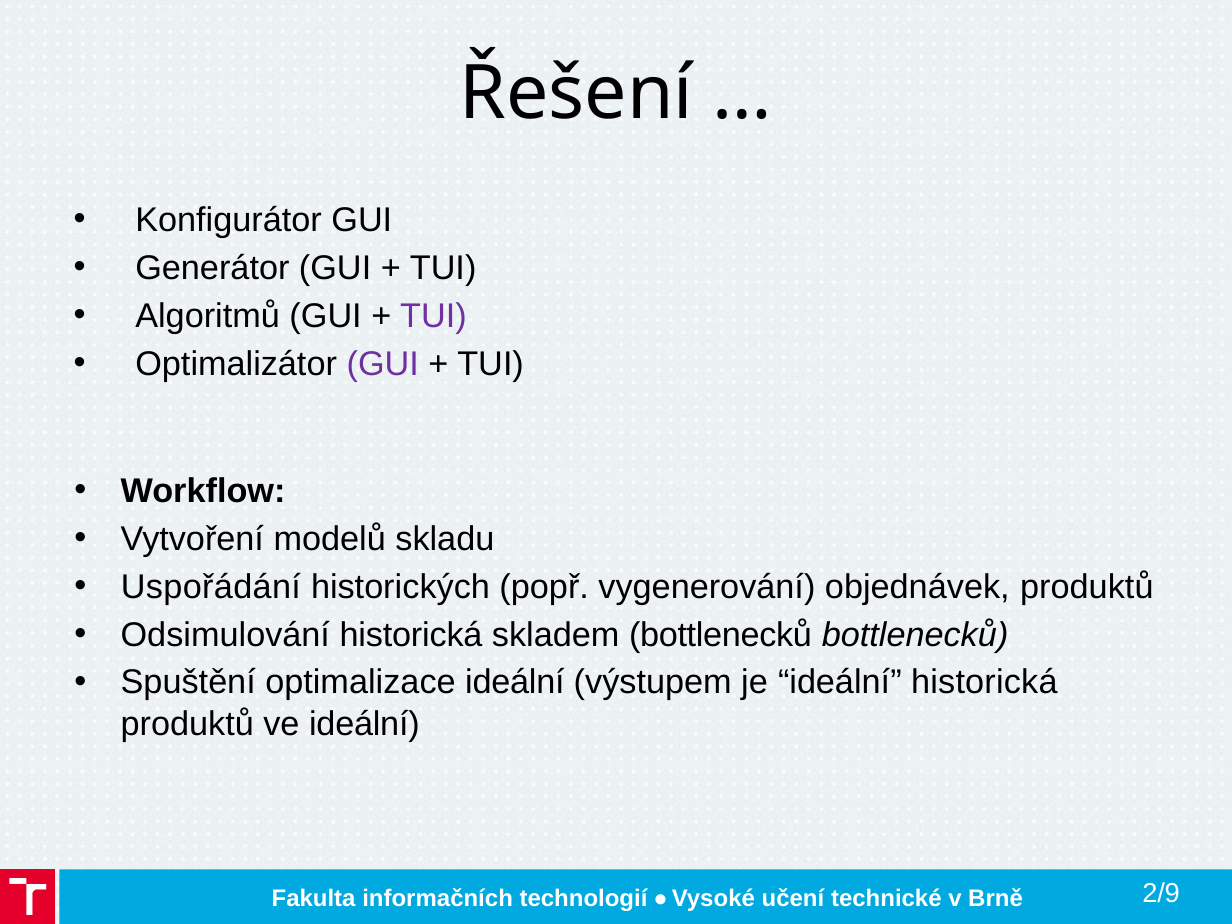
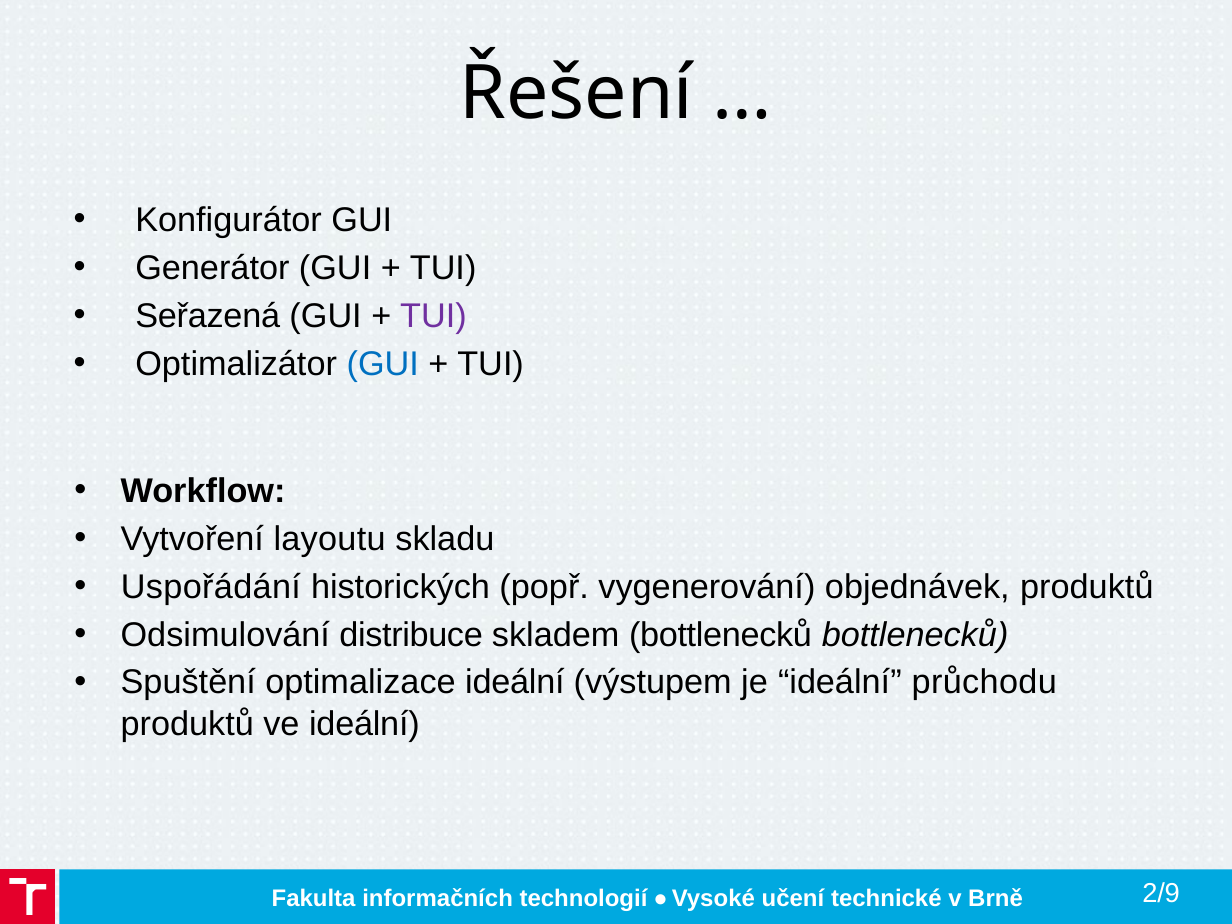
Algoritmů: Algoritmů -> Seřazená (208, 316)
GUI colour: purple -> blue (383, 364)
modelů: modelů -> layoutu (330, 539)
Odsimulování historická: historická -> distribuce (411, 635)
ideální historická: historická -> průchodu (984, 683)
